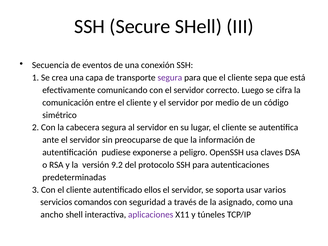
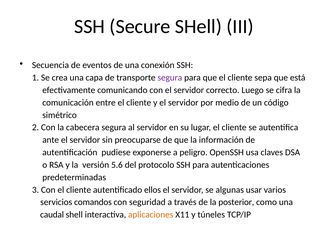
9.2: 9.2 -> 5.6 (117, 165)
soporta: soporta -> algunas (230, 190)
asignado: asignado -> posterior (236, 202)
ancho: ancho -> caudal (52, 215)
aplicaciones colour: purple -> orange (151, 215)
